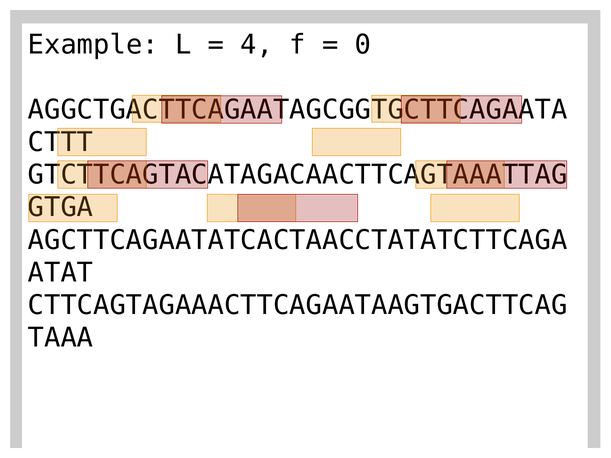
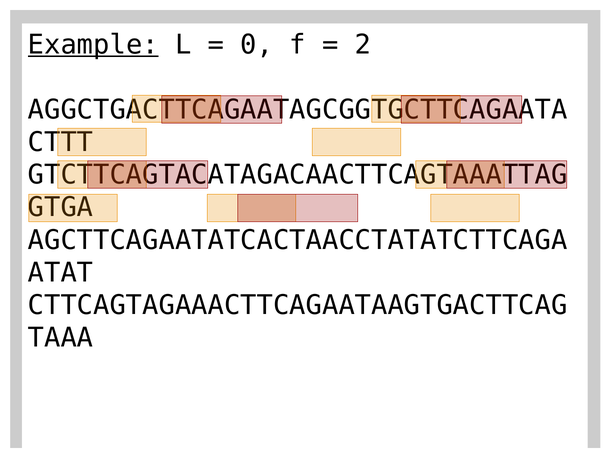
Example underline: none -> present (93, 45)
4: 4 -> 0 (257, 45)
0: 0 -> 2 (363, 45)
